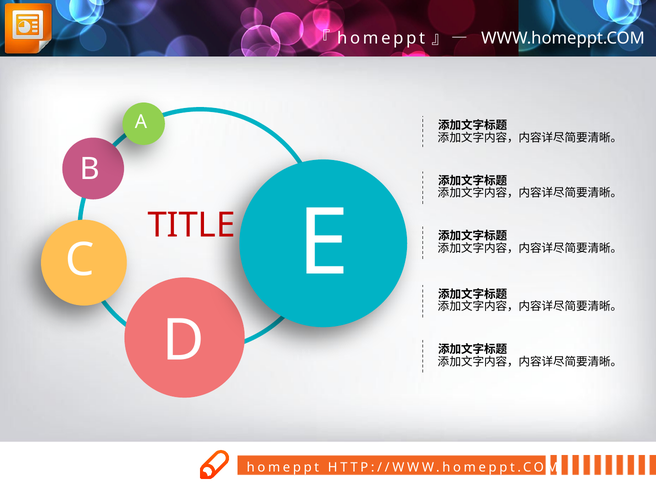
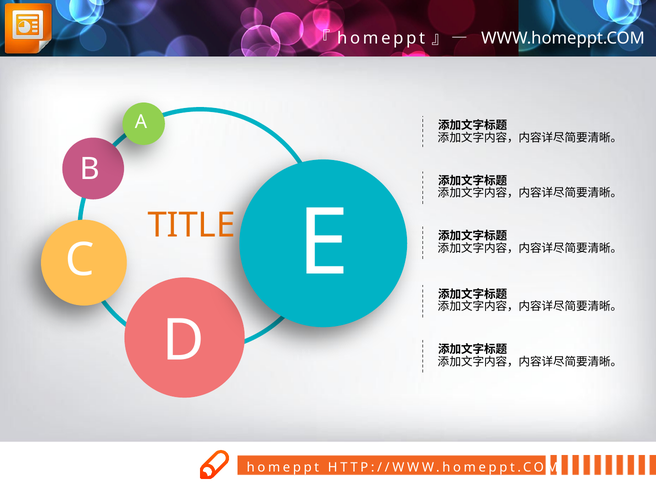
TITLE colour: red -> orange (191, 225)
